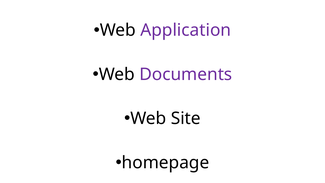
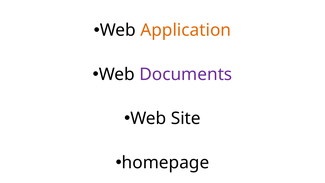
Application colour: purple -> orange (186, 30)
